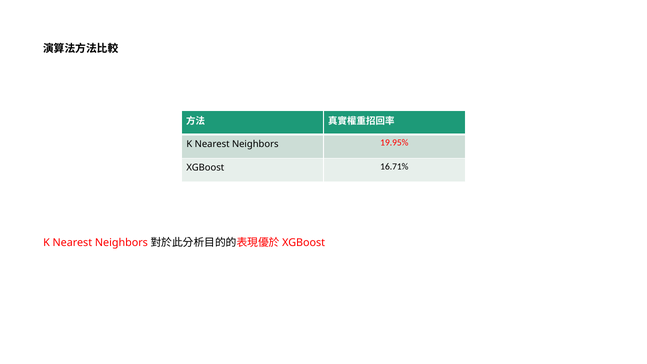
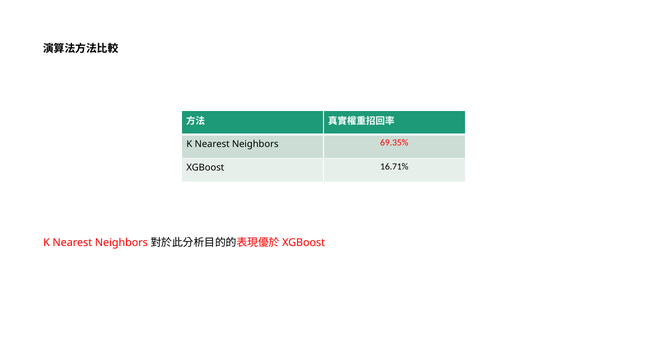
19.95%: 19.95% -> 69.35% (394, 143)
